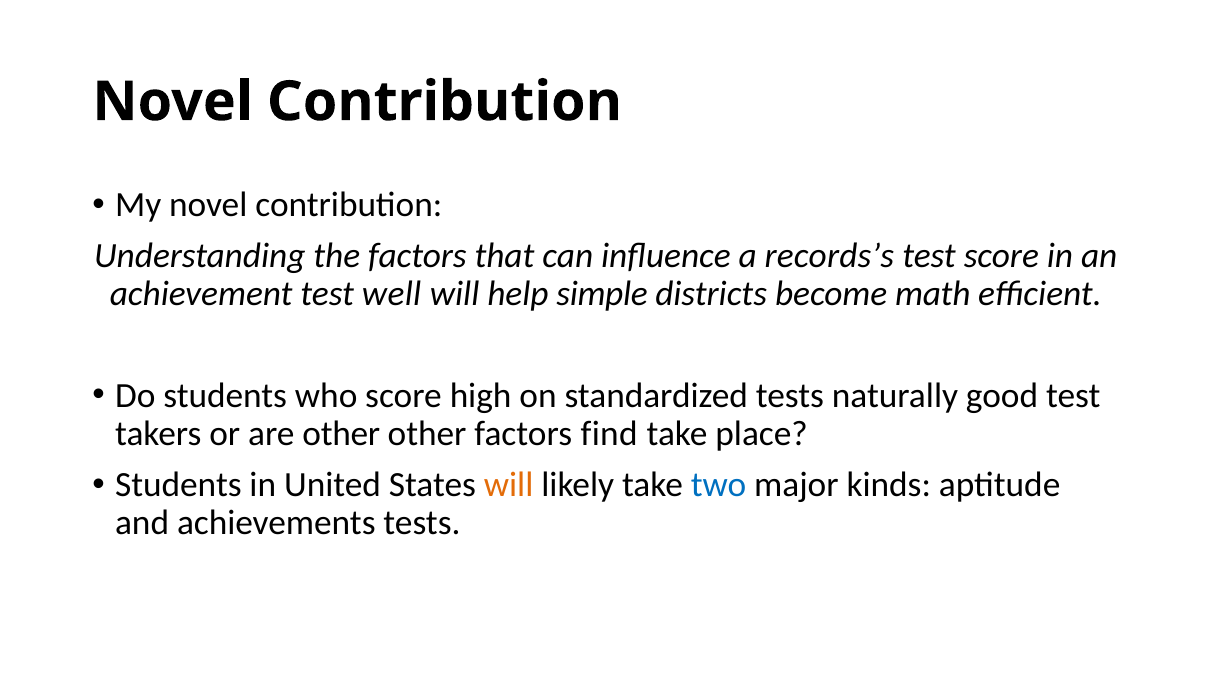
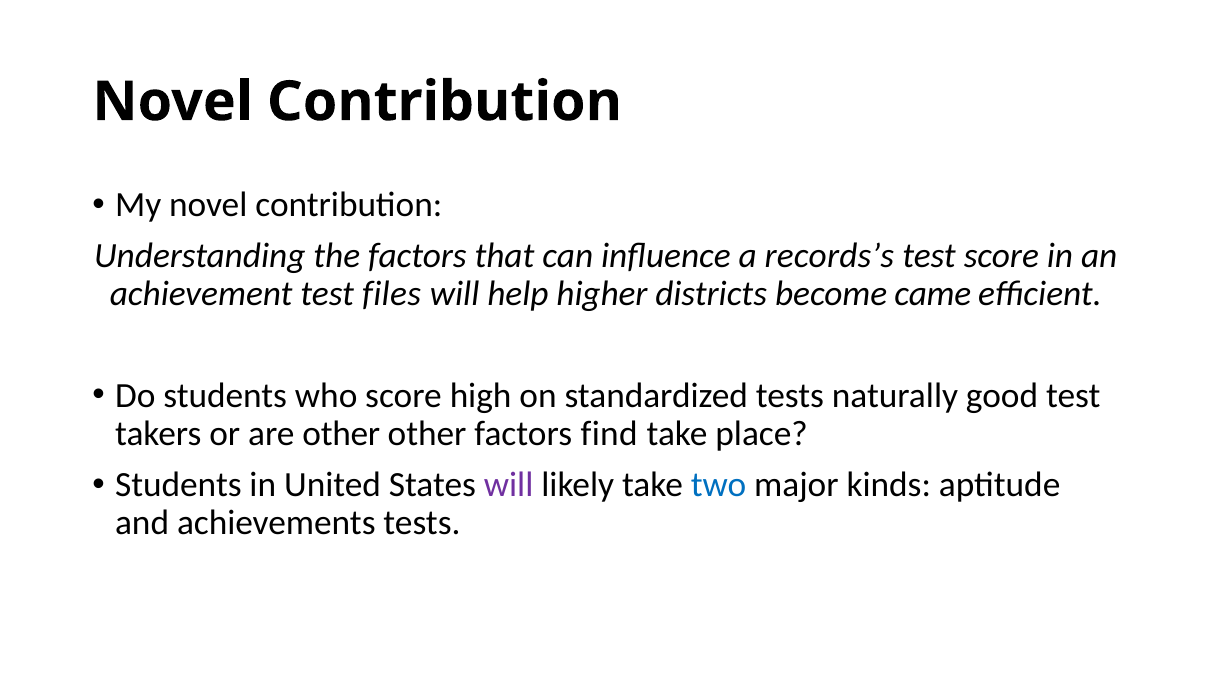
well: well -> files (392, 294)
simple: simple -> higher (602, 294)
math: math -> came (933, 294)
will colour: orange -> purple (509, 485)
